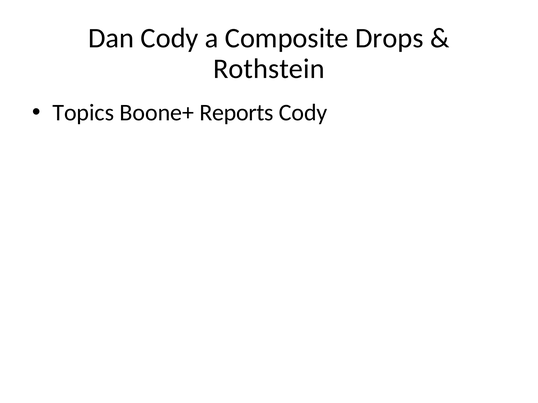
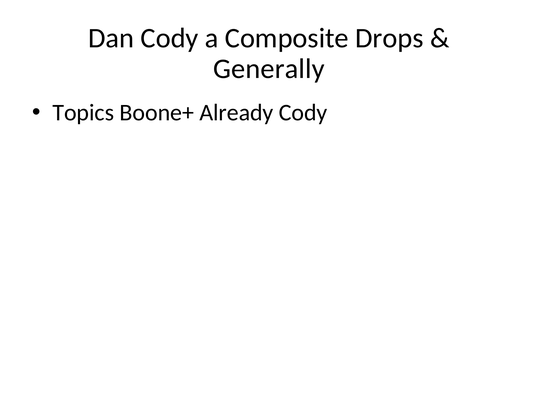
Rothstein: Rothstein -> Generally (269, 69)
Reports: Reports -> Already (236, 113)
